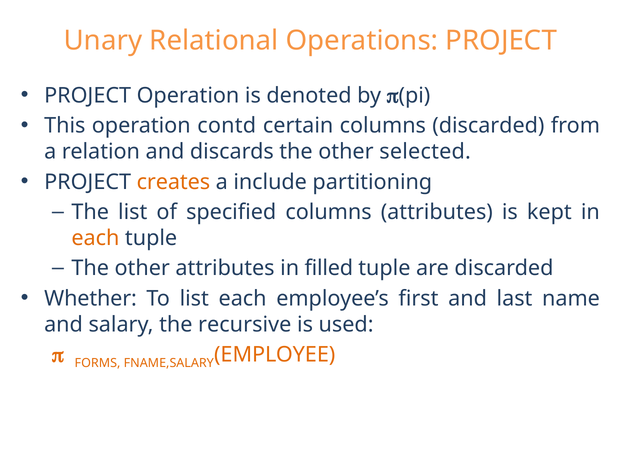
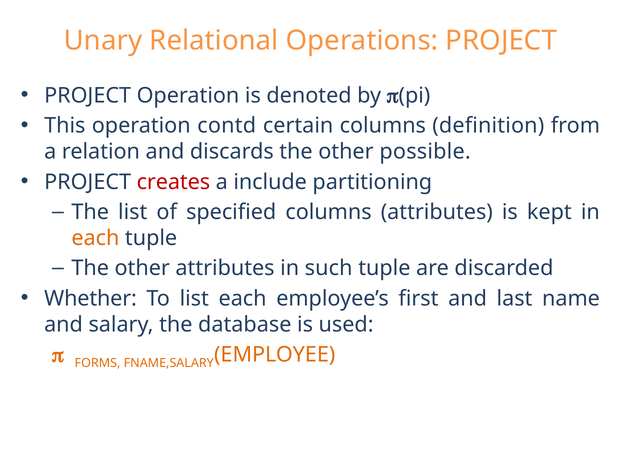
columns discarded: discarded -> definition (488, 126)
selected: selected -> possible (425, 152)
creates colour: orange -> red (173, 182)
filled: filled -> such (329, 268)
recursive: recursive -> database (245, 325)
